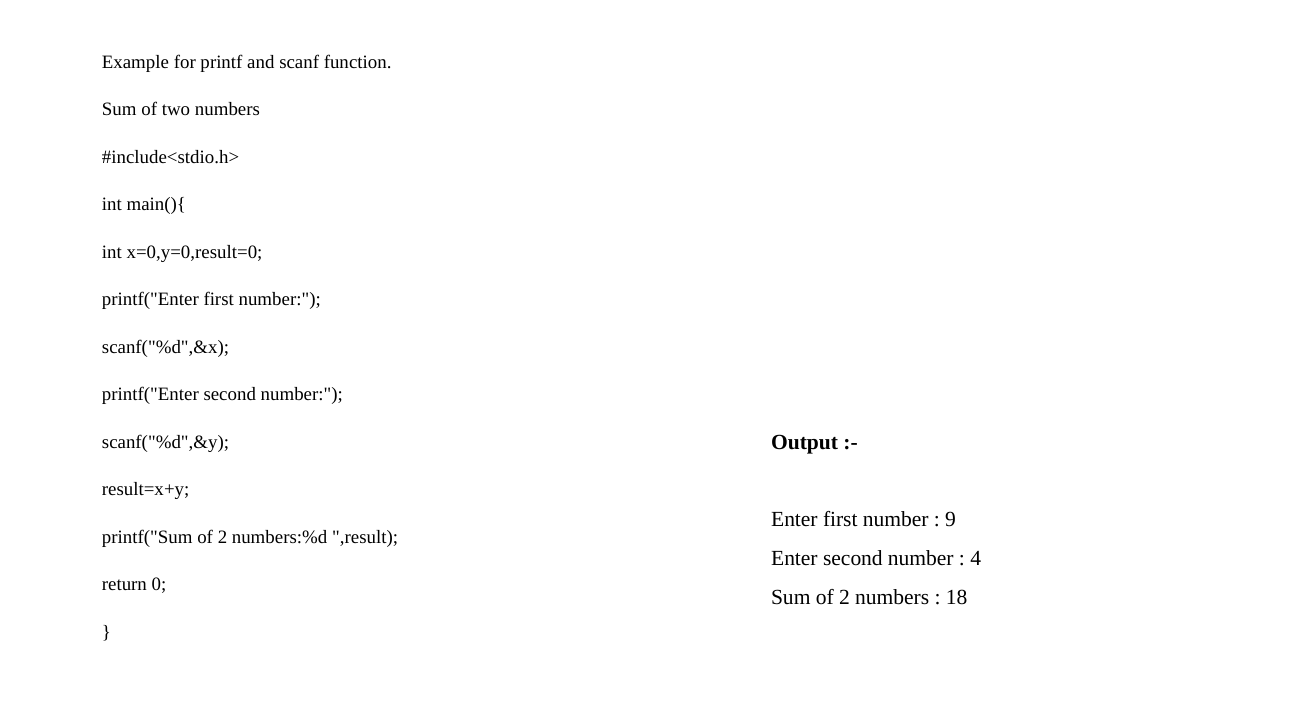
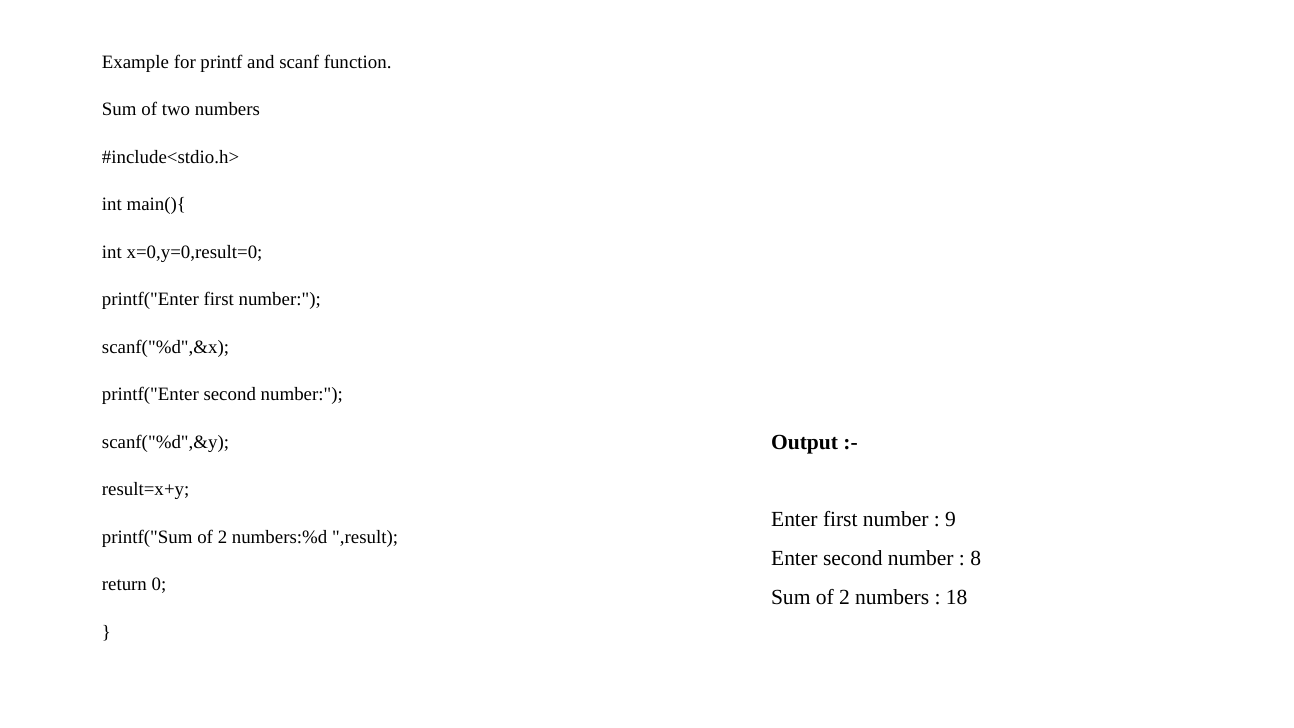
4: 4 -> 8 (976, 558)
